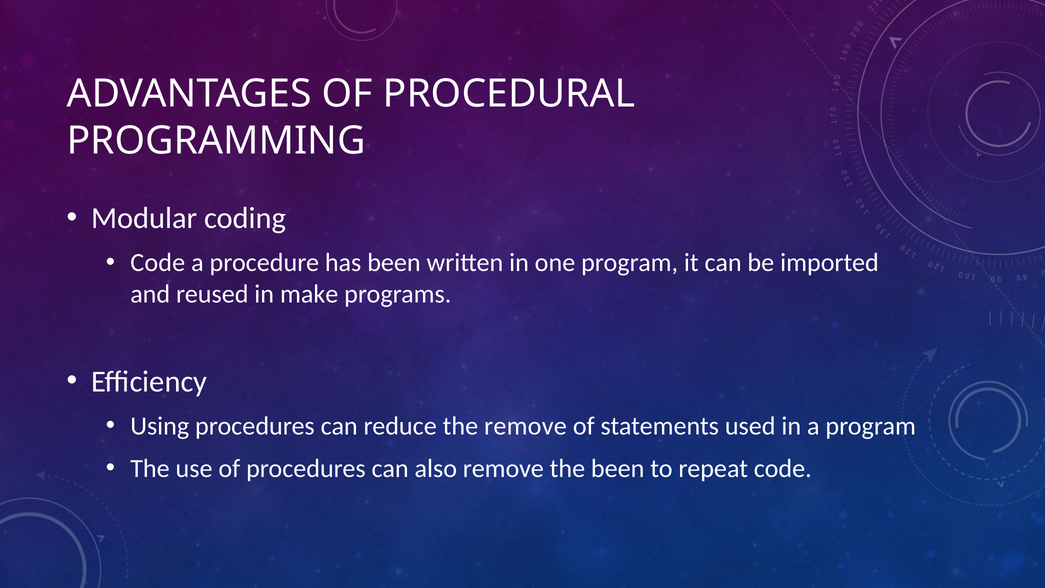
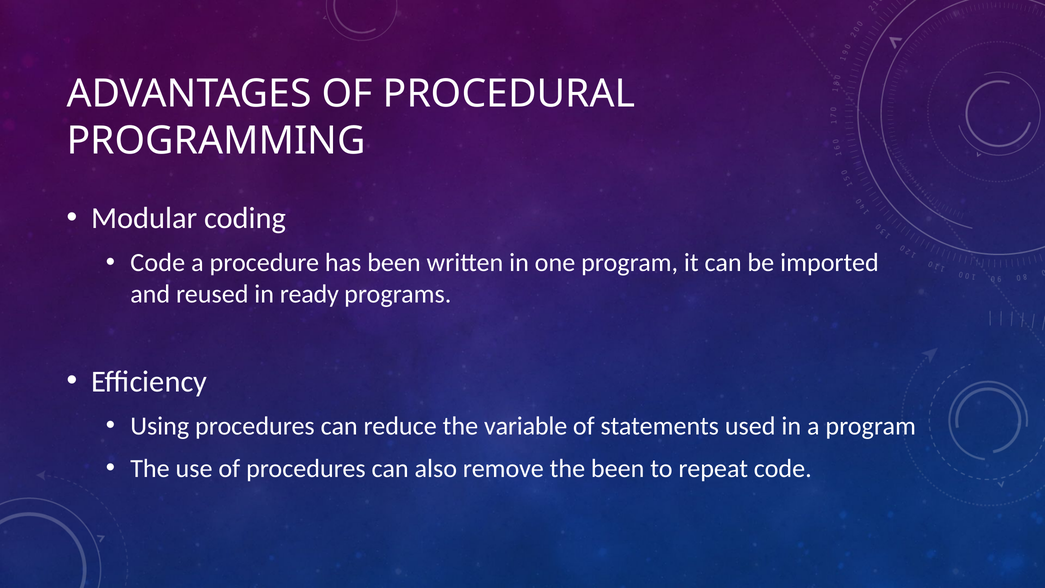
make: make -> ready (309, 294)
the remove: remove -> variable (526, 426)
